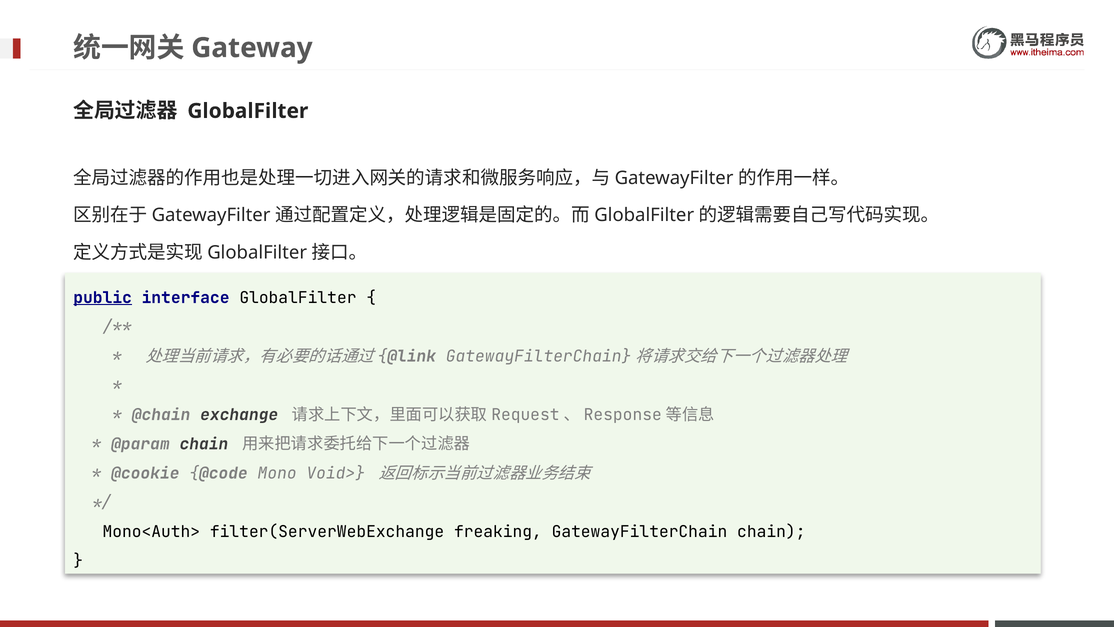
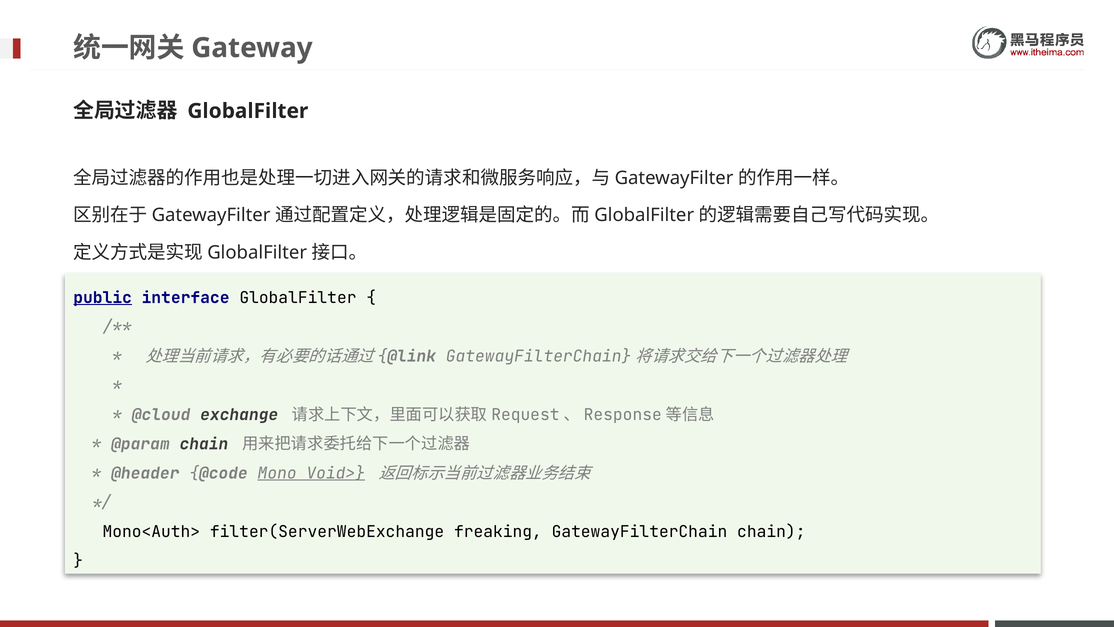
@chain: @chain -> @cloud (161, 414)
@cookie: @cookie -> @header (145, 473)
Mono<Void> underline: none -> present (311, 473)
